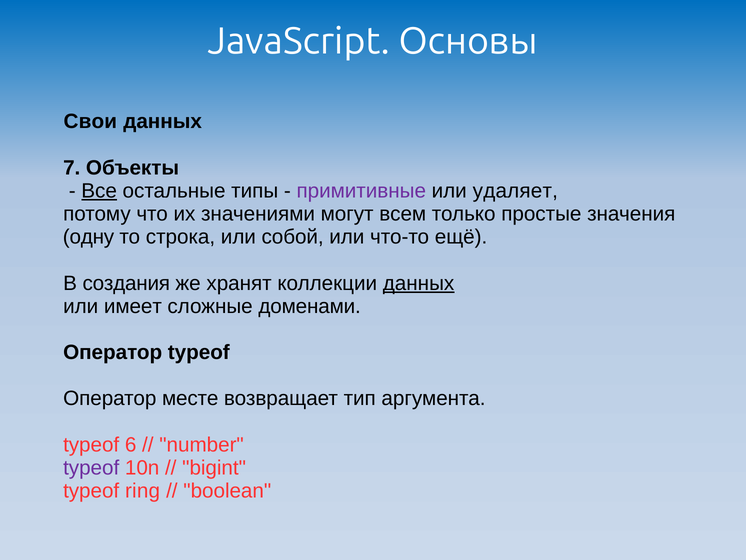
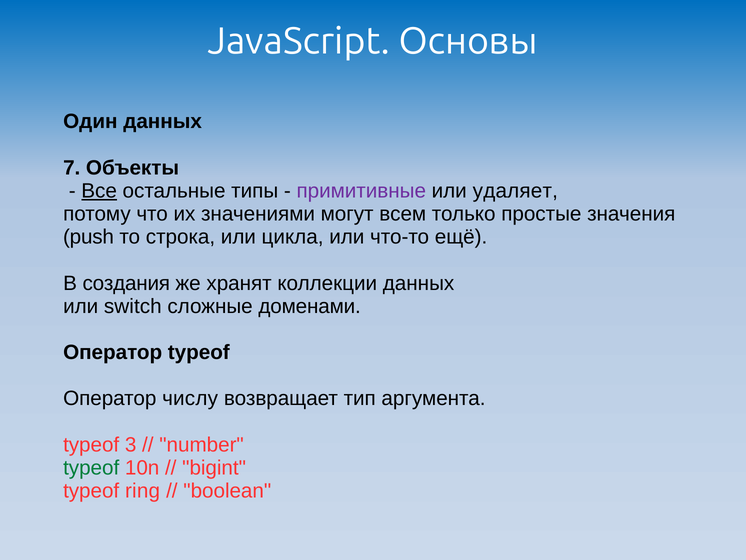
Свои: Свои -> Один (90, 122)
одну: одну -> push (89, 237)
собой: собой -> цикла (293, 237)
данных underline: present -> none (419, 283)
имеет: имеет -> switch (133, 306)
месте: месте -> числу (190, 398)
6: 6 -> 3 (131, 444)
typeof colour: purple -> green (91, 467)
